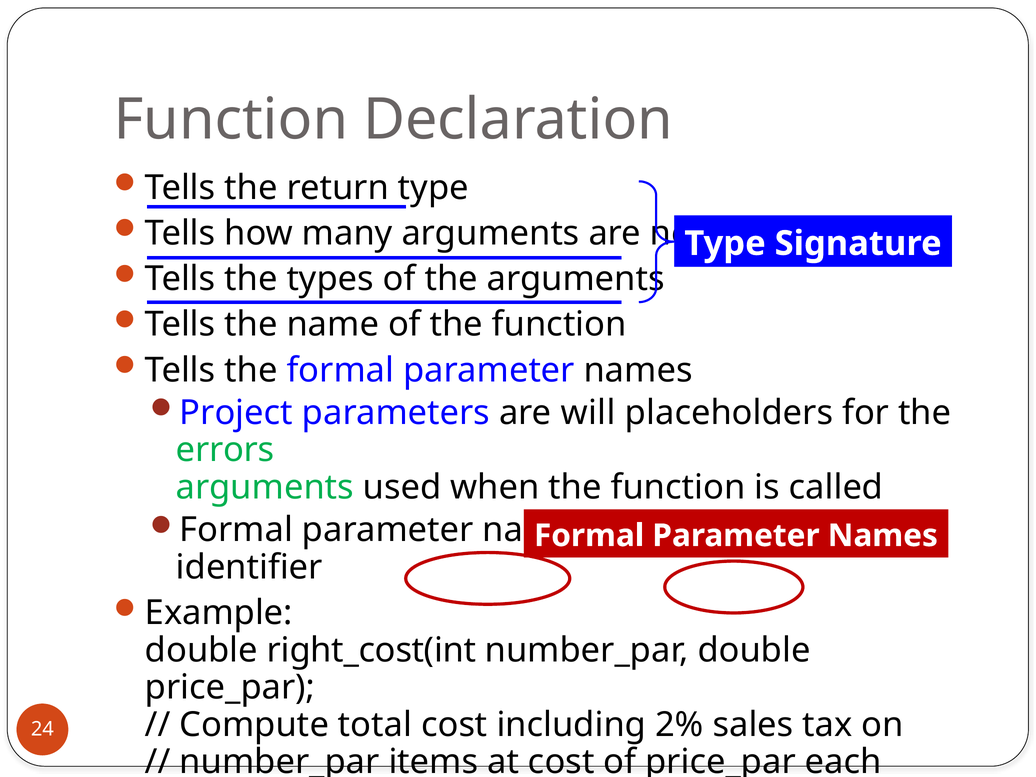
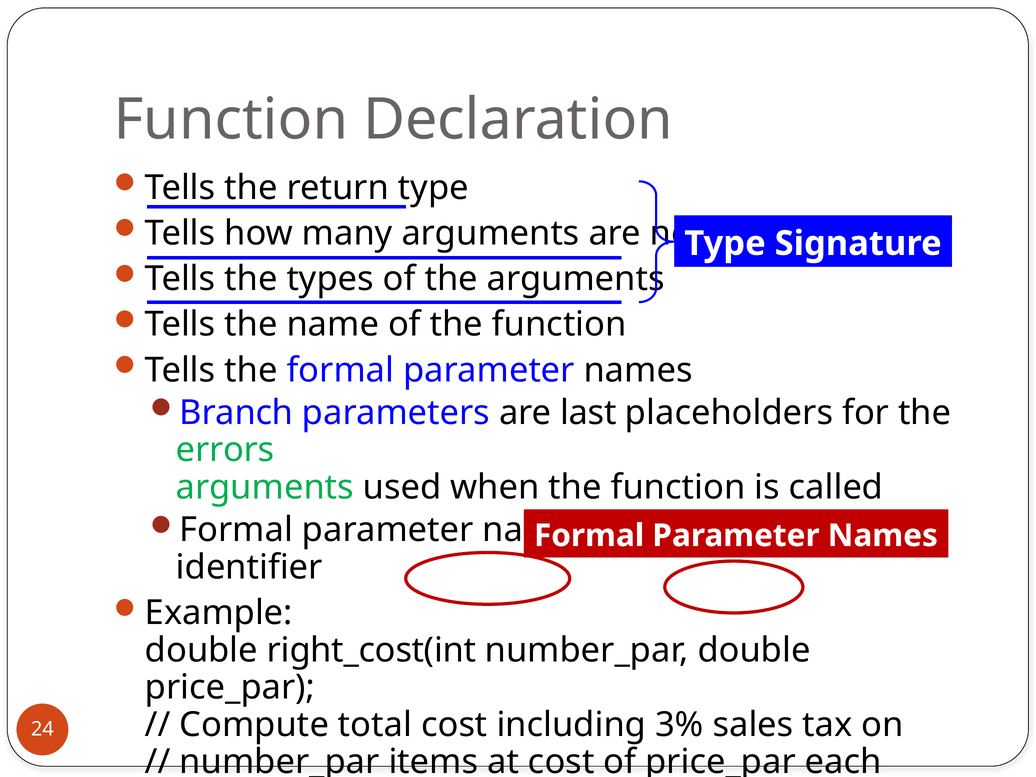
Project: Project -> Branch (236, 413)
will: will -> last (588, 413)
2%: 2% -> 3% (679, 725)
